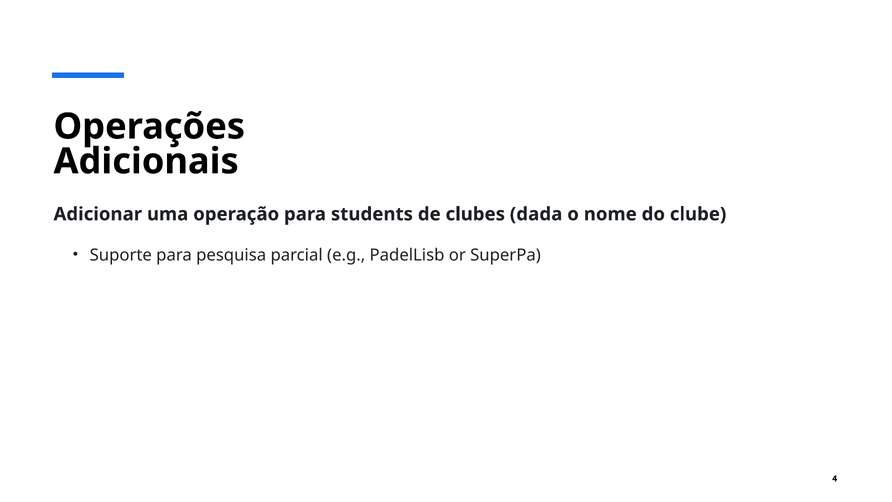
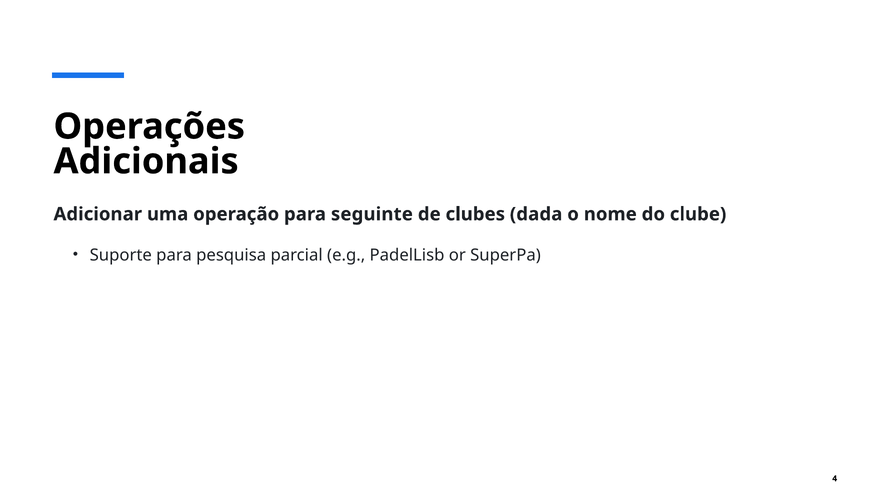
students: students -> seguinte (372, 214)
